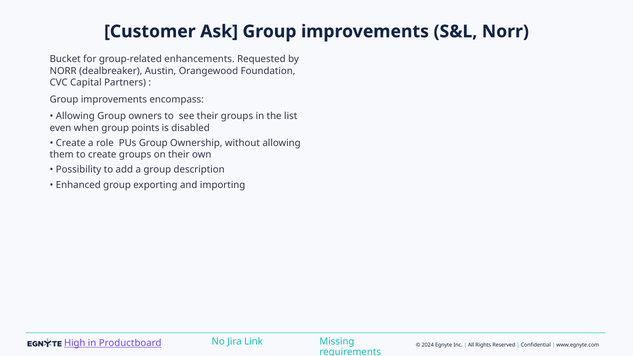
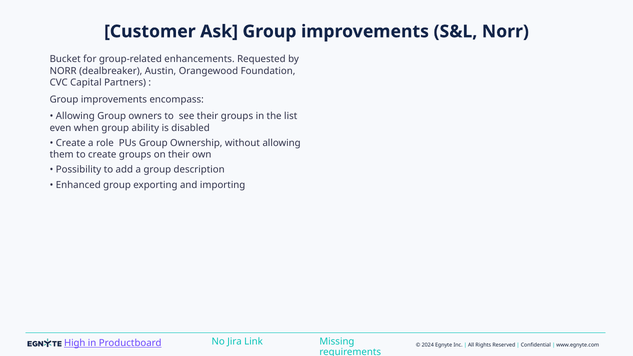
points: points -> ability (145, 128)
